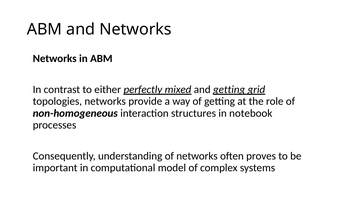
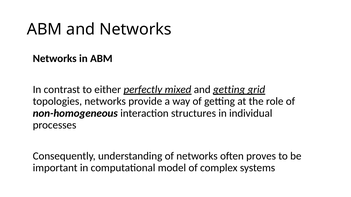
notebook: notebook -> individual (251, 113)
